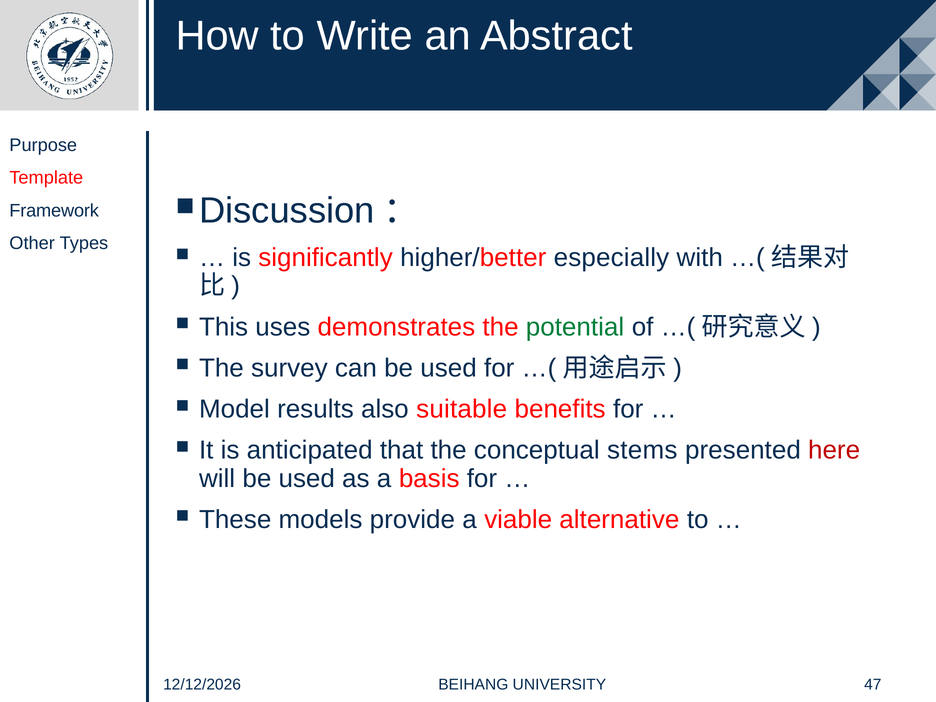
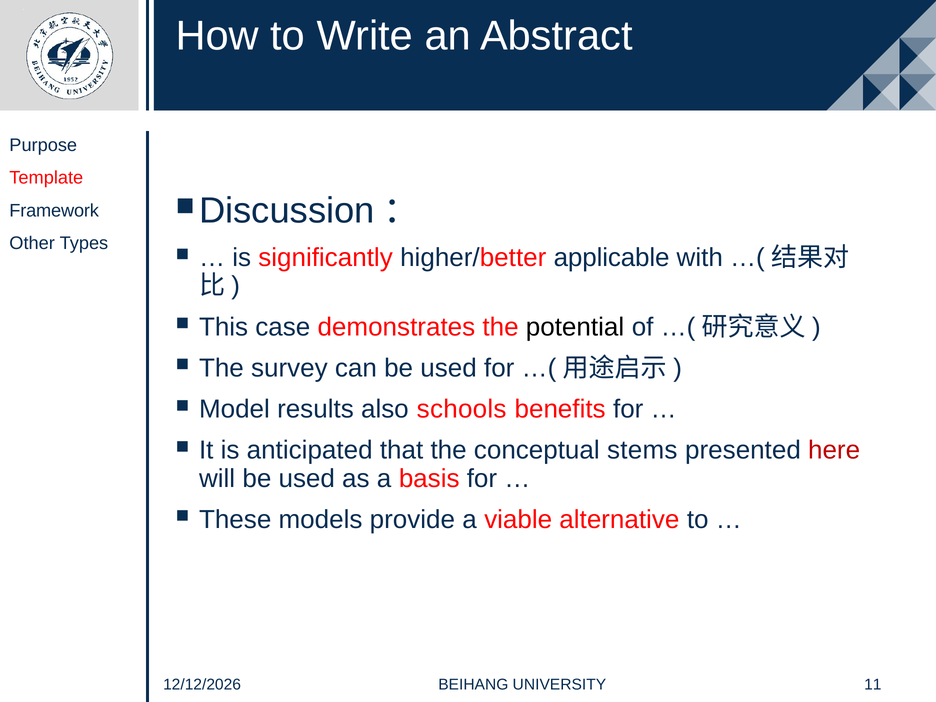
especially: especially -> applicable (612, 258)
uses: uses -> case (283, 327)
potential colour: green -> black (575, 327)
suitable: suitable -> schools (462, 409)
47: 47 -> 11 (873, 684)
